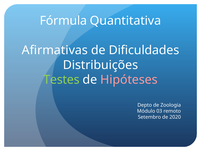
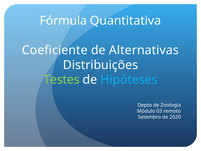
Afirmativas: Afirmativas -> Coeficiente (55, 50)
Dificuldades: Dificuldades -> Alternativas (144, 50)
Hipóteses colour: pink -> light blue (129, 80)
